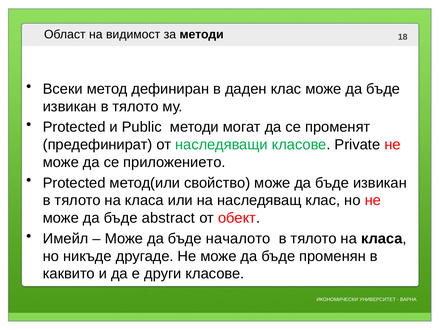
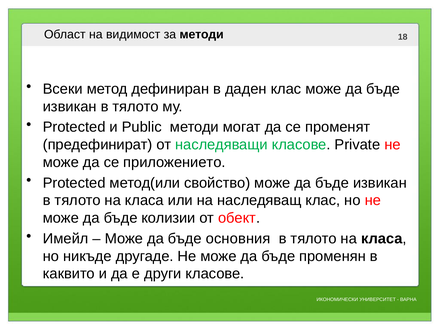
abstract: abstract -> колизии (169, 218)
началото: началото -> основния (238, 239)
